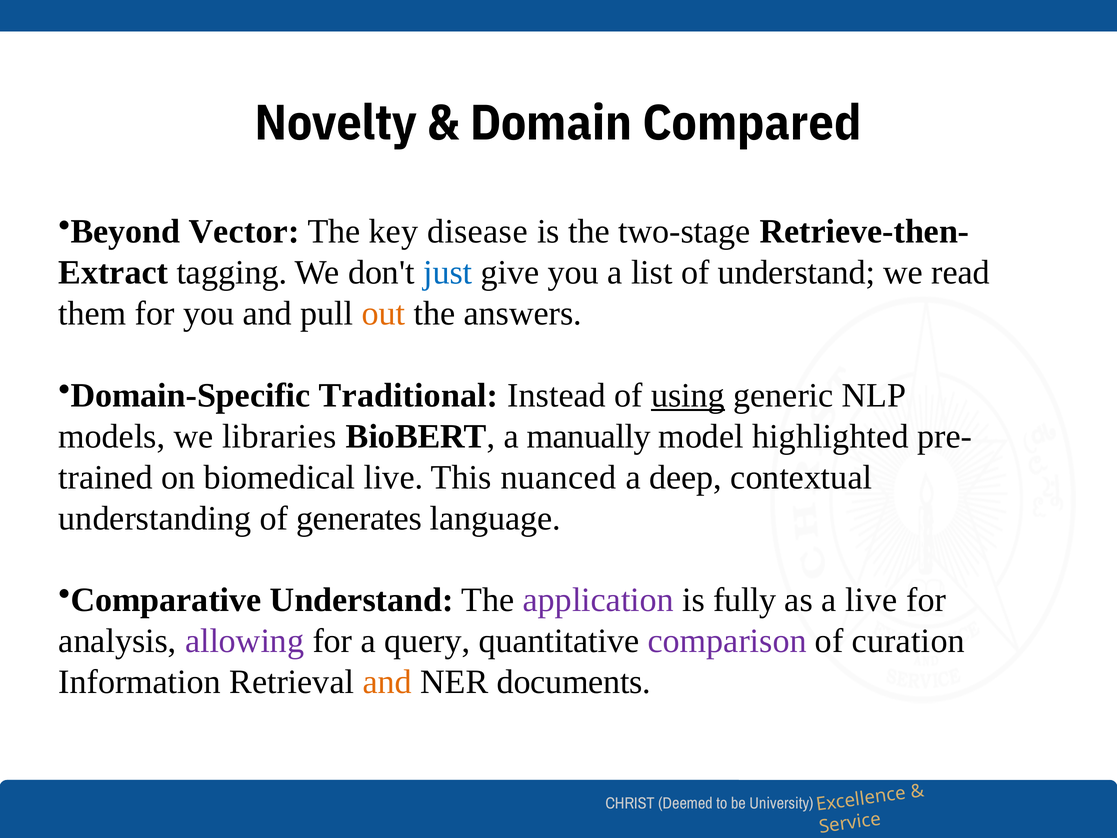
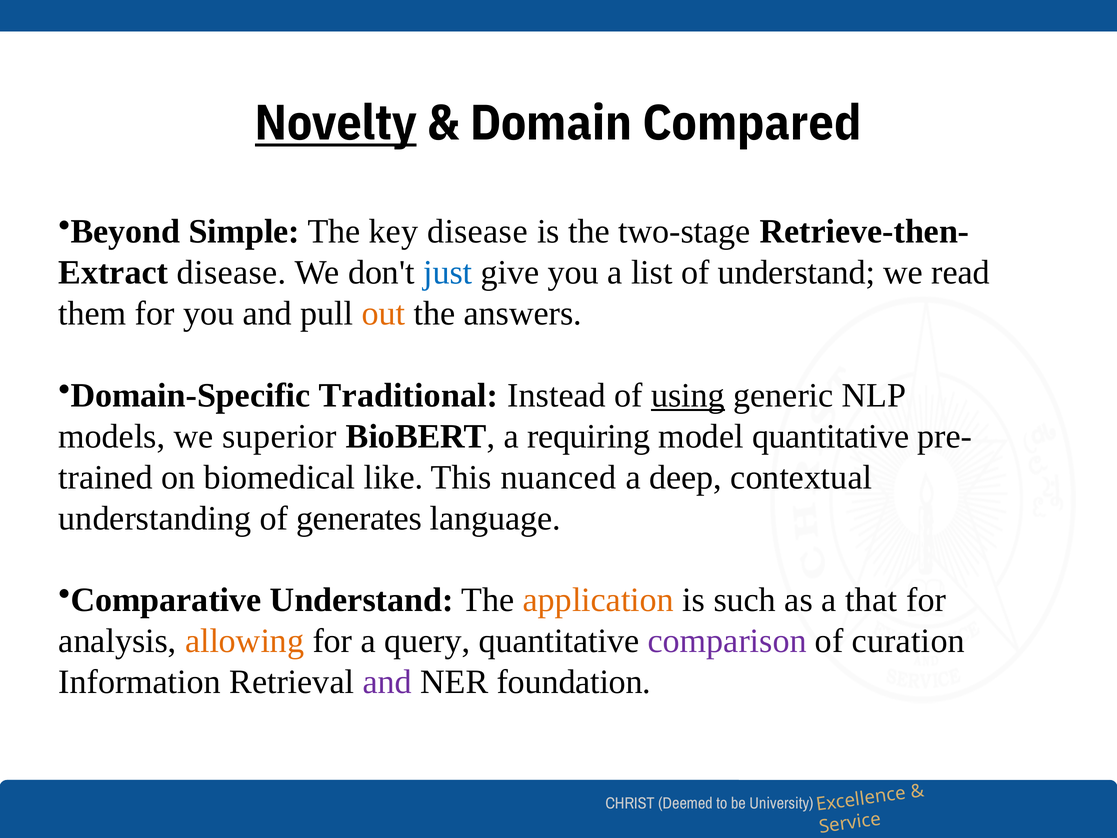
Novelty underline: none -> present (336, 124)
Vector: Vector -> Simple (244, 232)
tagging: tagging -> disease (232, 272)
libraries: libraries -> superior (279, 436)
manually: manually -> requiring (589, 436)
model highlighted: highlighted -> quantitative (831, 436)
biomedical live: live -> like (393, 477)
application colour: purple -> orange (598, 600)
fully: fully -> such (745, 600)
a live: live -> that (871, 600)
allowing colour: purple -> orange (245, 641)
and colour: orange -> purple (387, 682)
documents: documents -> foundation (574, 682)
